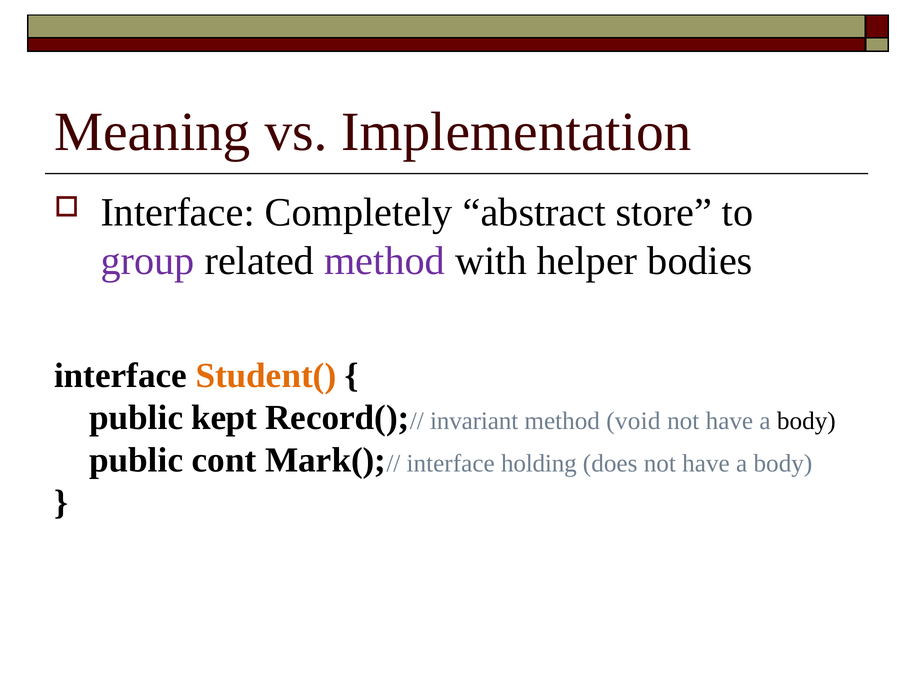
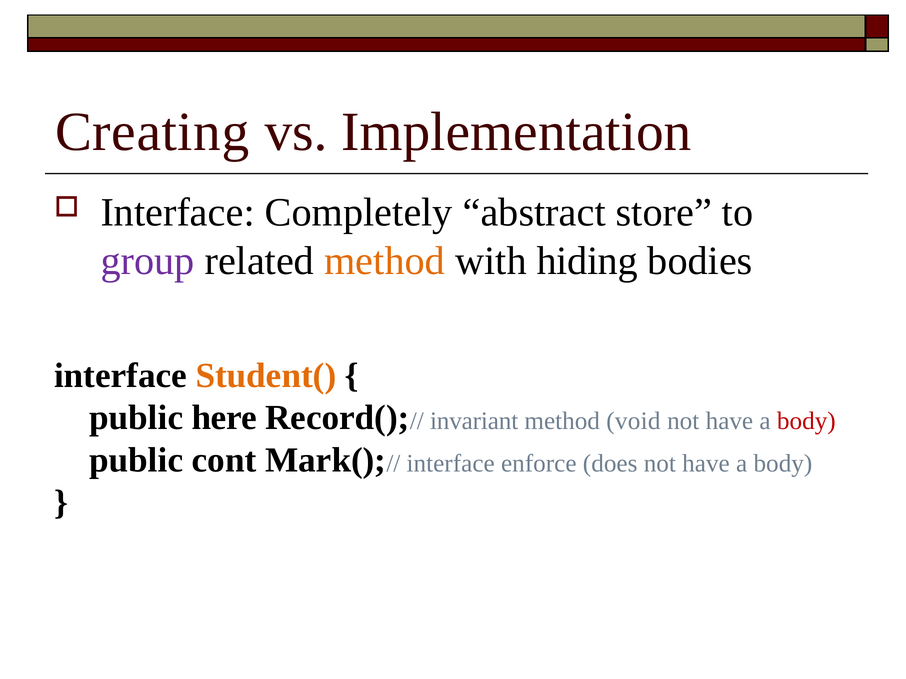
Meaning: Meaning -> Creating (152, 132)
method colour: purple -> orange (385, 261)
helper: helper -> hiding (587, 261)
kept: kept -> here (224, 418)
body colour: black -> red (806, 422)
holding: holding -> enforce (539, 464)
